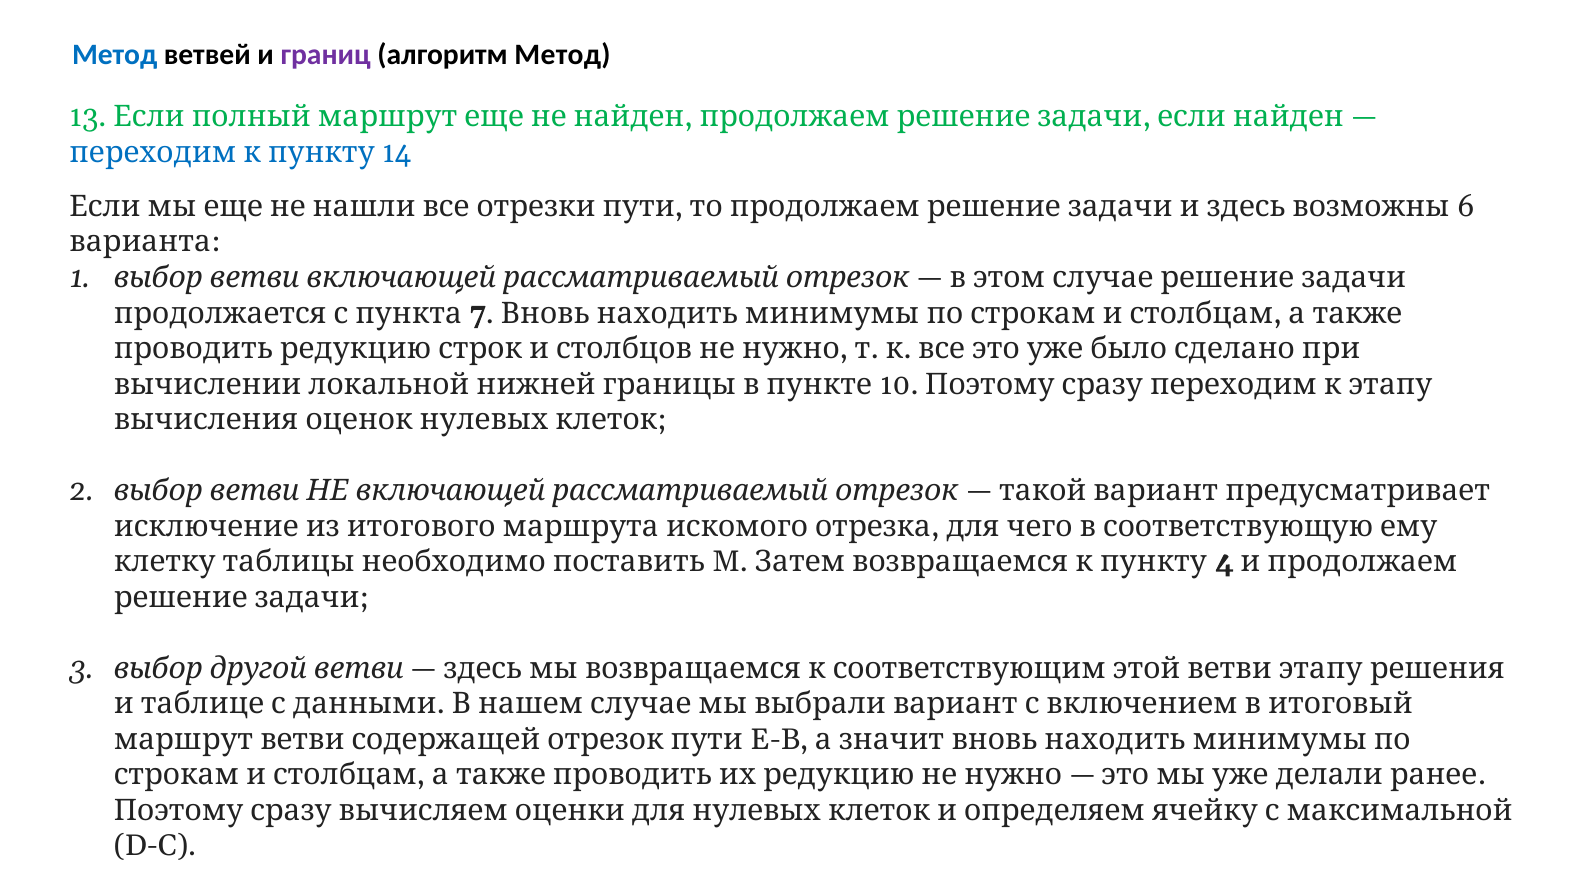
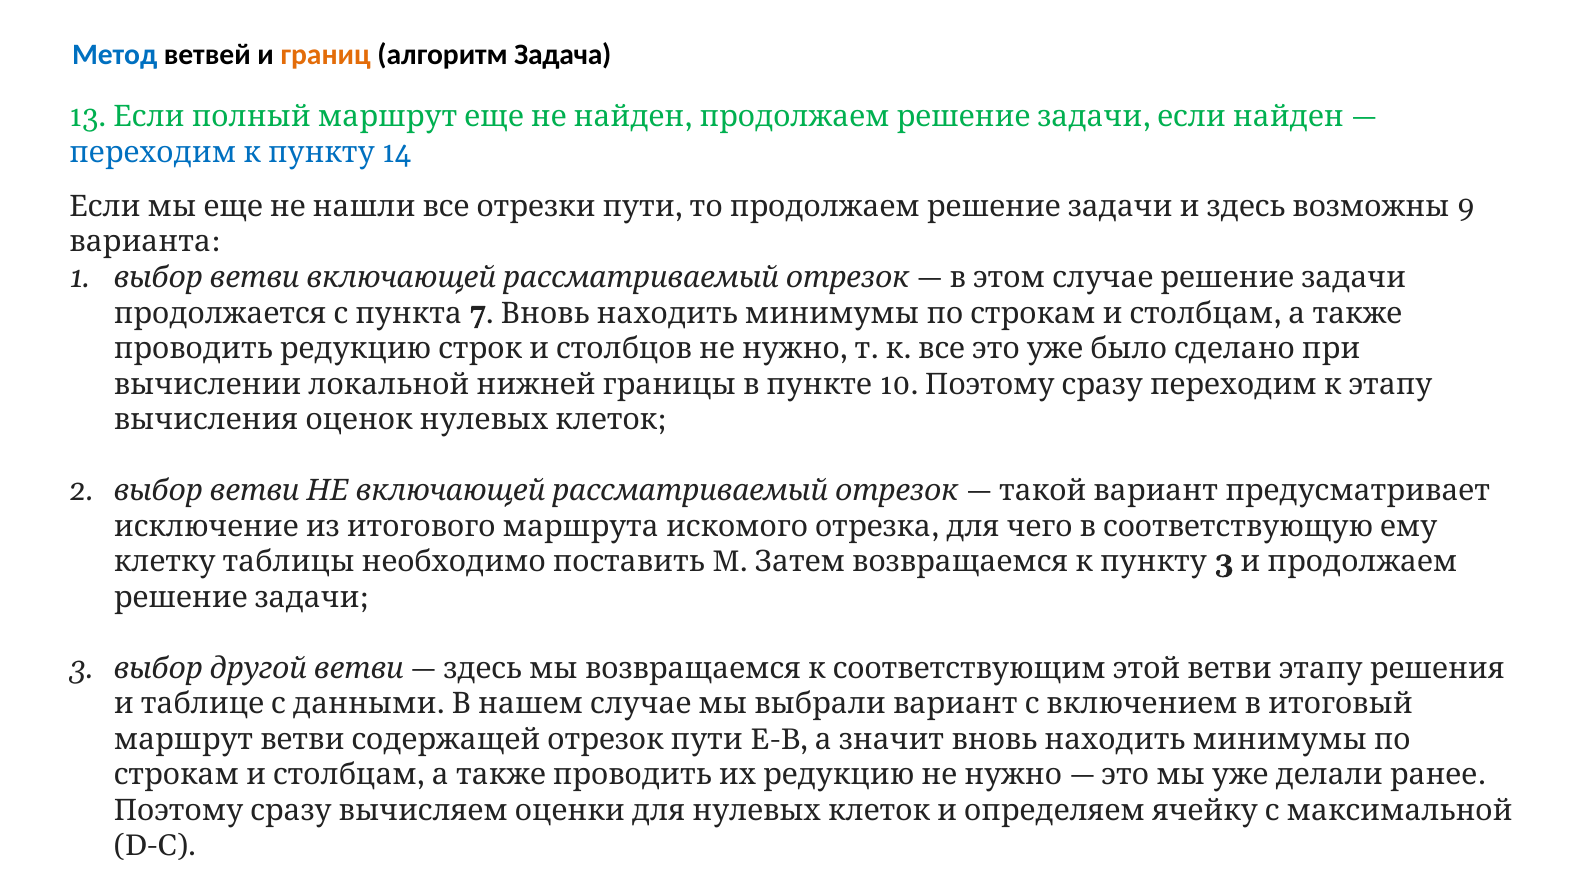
границ colour: purple -> orange (326, 54)
алгоритм Метод: Метод -> Задача (563, 54)
6: 6 -> 9 (1466, 207)
4: 4 -> 3 (1224, 562)
